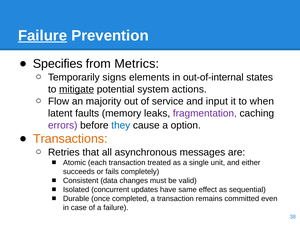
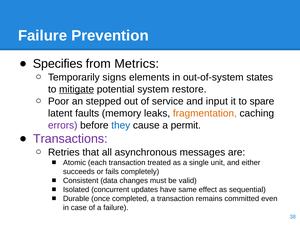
Failure underline: present -> none (43, 36)
out-of-internal: out-of-internal -> out-of-system (213, 77)
actions: actions -> restore (189, 89)
Flow: Flow -> Poor (59, 101)
majority: majority -> stepped (104, 101)
when: when -> spare (262, 101)
fragmentation colour: purple -> orange (205, 113)
option: option -> permit (186, 125)
Transactions colour: orange -> purple (70, 139)
